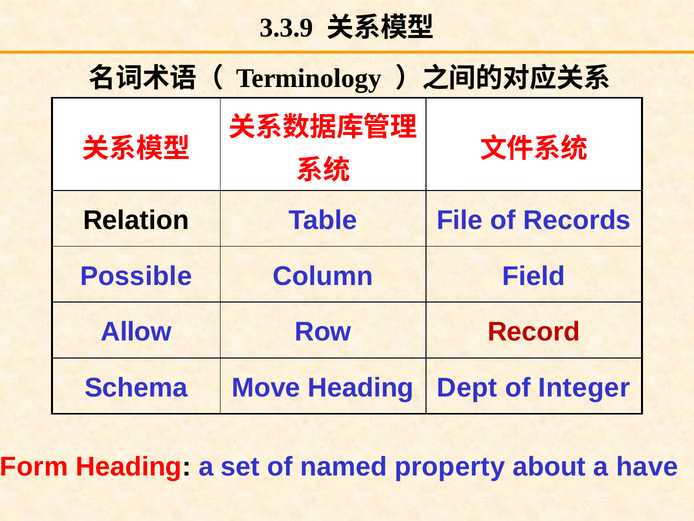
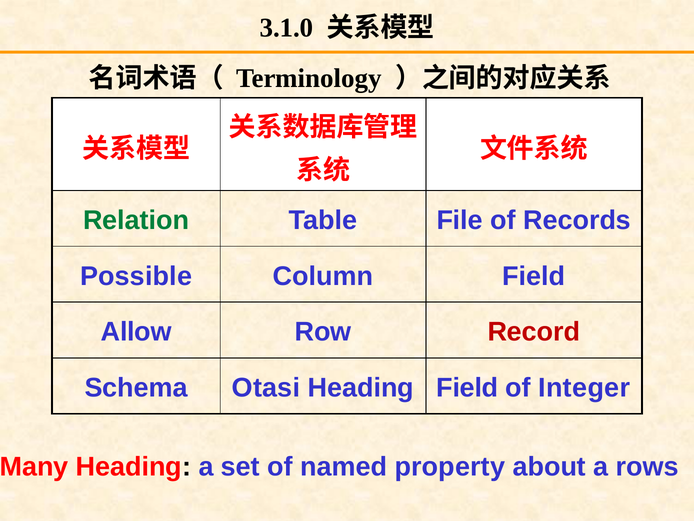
3.3.9: 3.3.9 -> 3.1.0 (286, 28)
Relation colour: black -> green (136, 220)
Move: Move -> Otasi (266, 387)
Heading Dept: Dept -> Field (467, 387)
Form: Form -> Many (34, 466)
have: have -> rows (647, 466)
